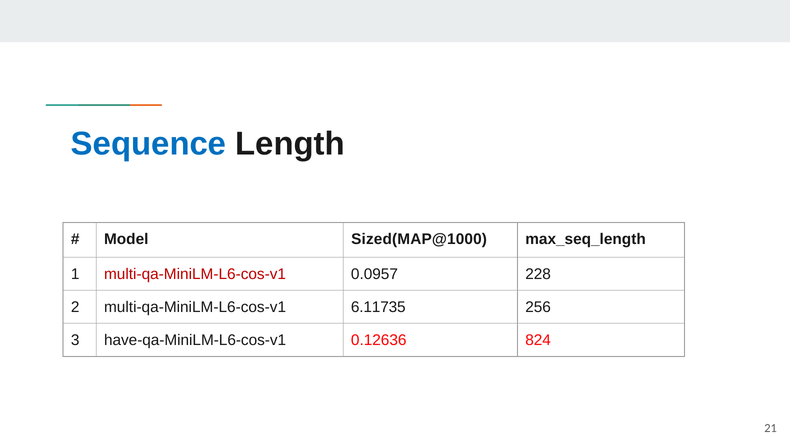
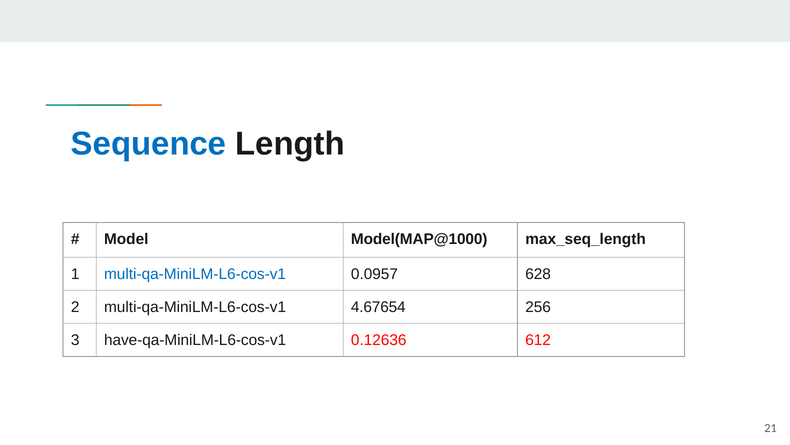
Sized(MAP@1000: Sized(MAP@1000 -> Model(MAP@1000 (419, 239)
multi-qa-MiniLM-L6-cos-v1 colour: red -> blue (195, 274)
228: 228 -> 628 (538, 274)
6.11735: 6.11735 -> 4.67654 (378, 307)
824: 824 -> 612 (538, 340)
